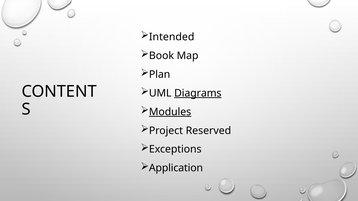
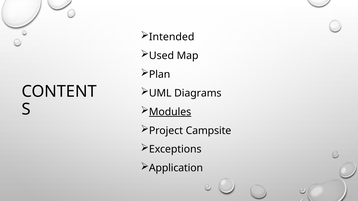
Book: Book -> Used (161, 56)
Diagrams underline: present -> none (198, 93)
Reserved: Reserved -> Campsite (208, 131)
